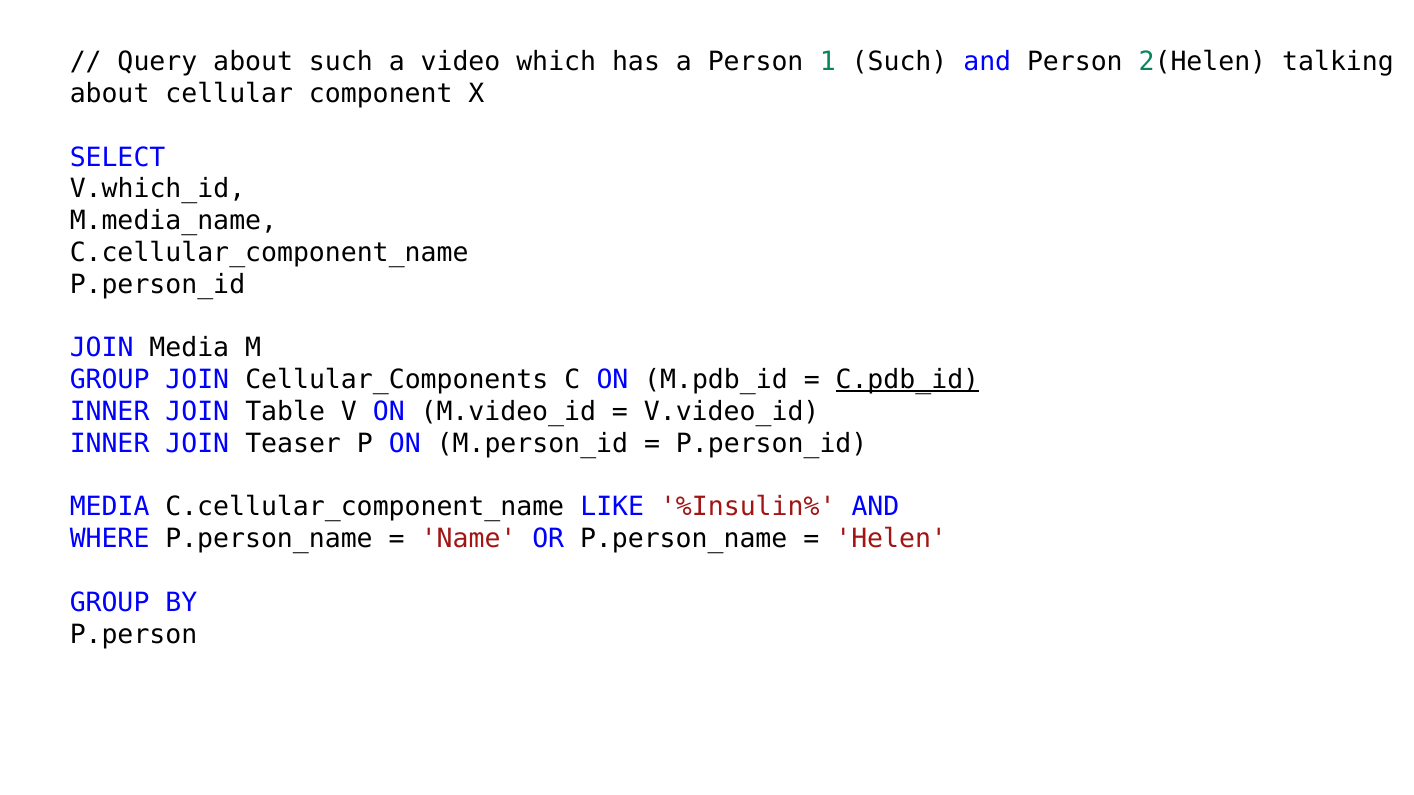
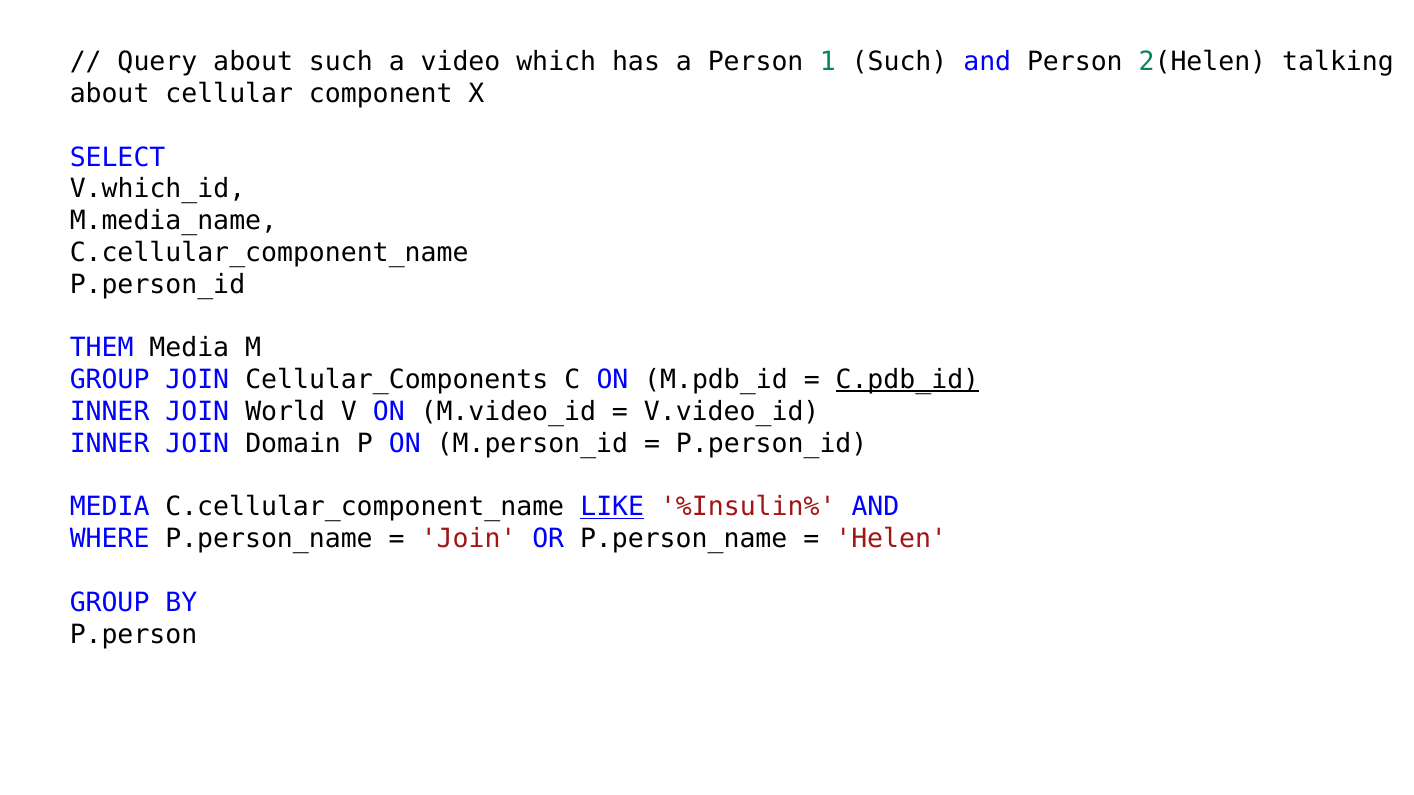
JOIN: JOIN -> THEM (102, 348)
Table: Table -> World (285, 412)
Teaser: Teaser -> Domain (293, 444)
LIKE underline: none -> present (612, 507)
Name: Name -> Join (469, 539)
